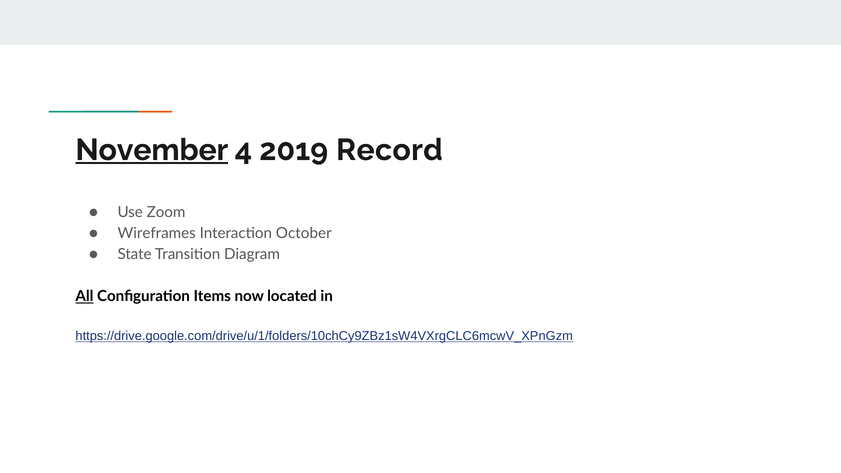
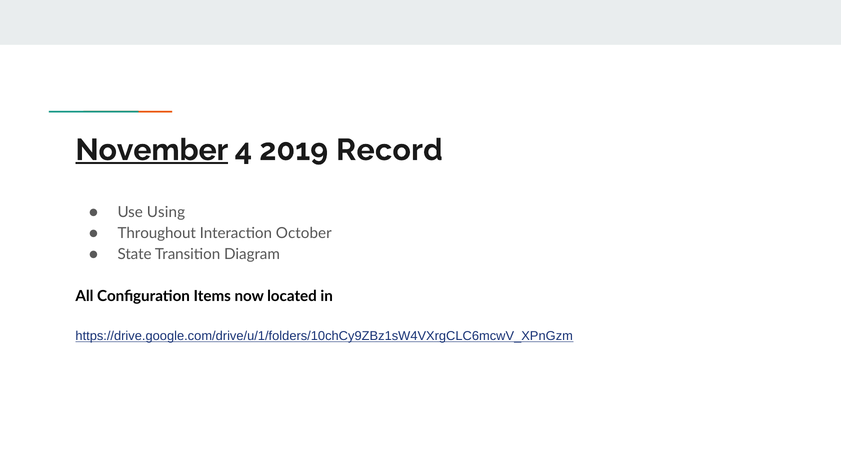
Zoom: Zoom -> Using (166, 213)
Wireframes: Wireframes -> Throughout (157, 233)
All underline: present -> none (84, 296)
